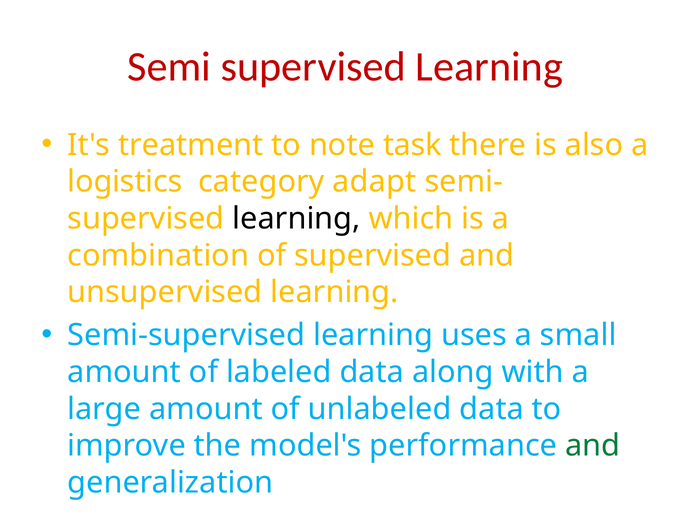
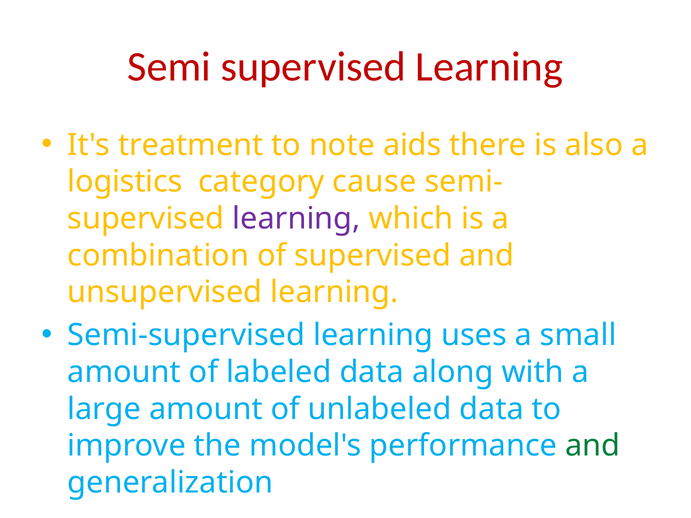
task: task -> aids (412, 145)
adapt: adapt -> cause (374, 182)
learning colour: black -> purple (296, 219)
